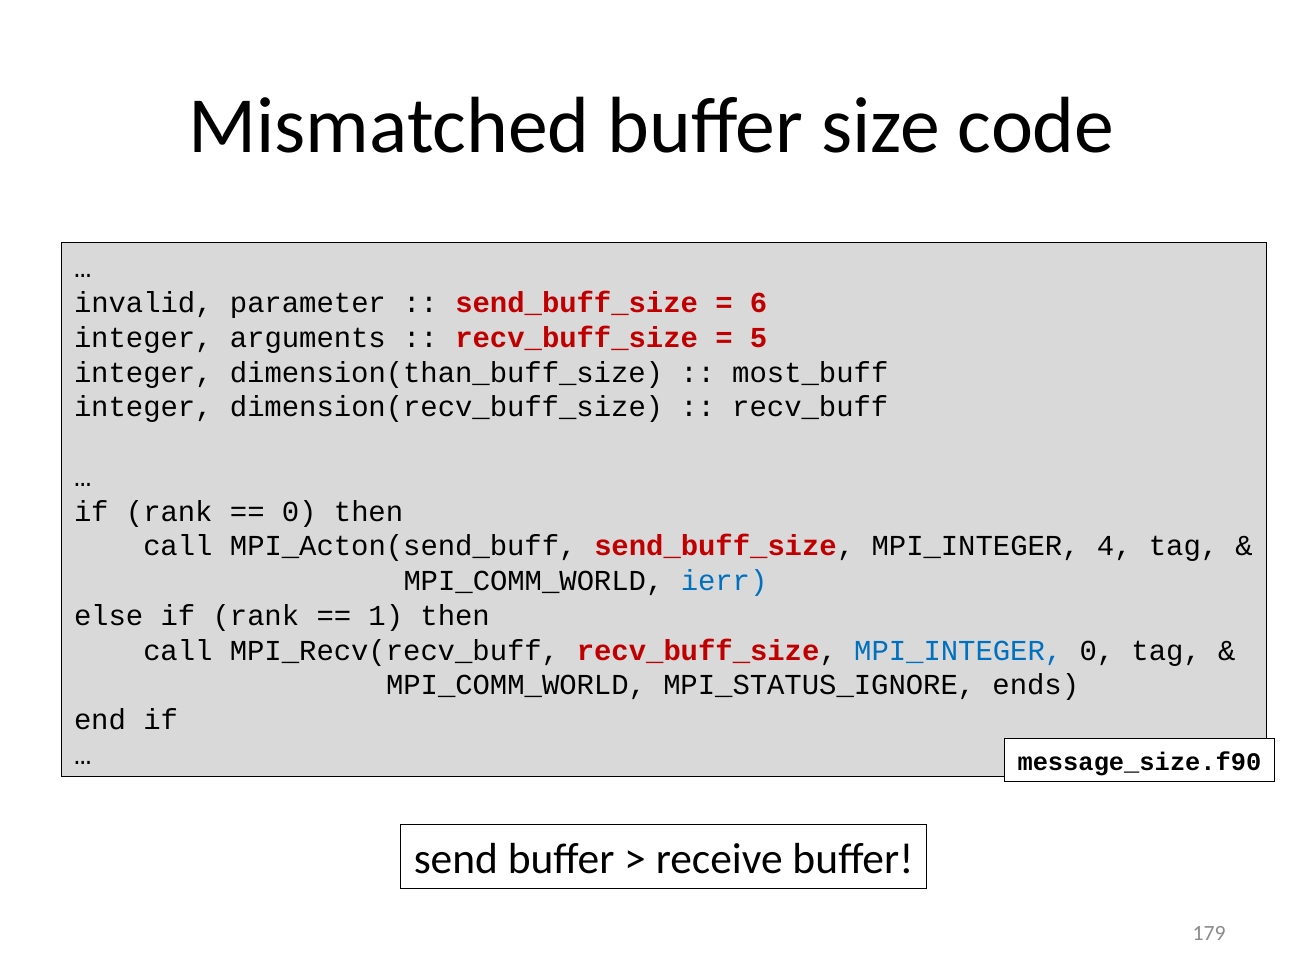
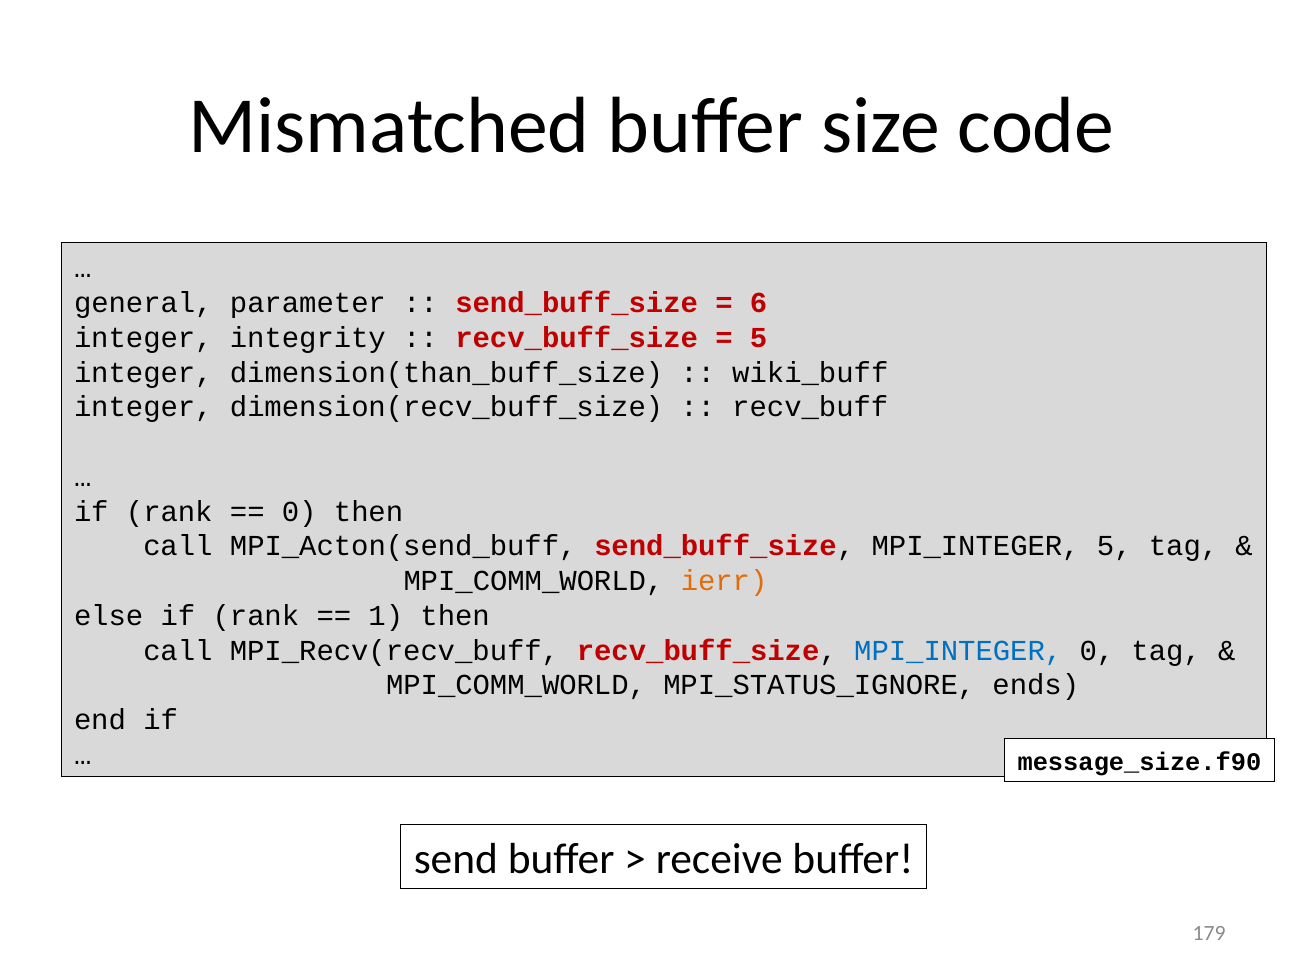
invalid: invalid -> general (143, 303)
arguments: arguments -> integrity (308, 338)
most_buff: most_buff -> wiki_buff (810, 373)
MPI_INTEGER 4: 4 -> 5 (1114, 546)
ierr colour: blue -> orange (724, 581)
